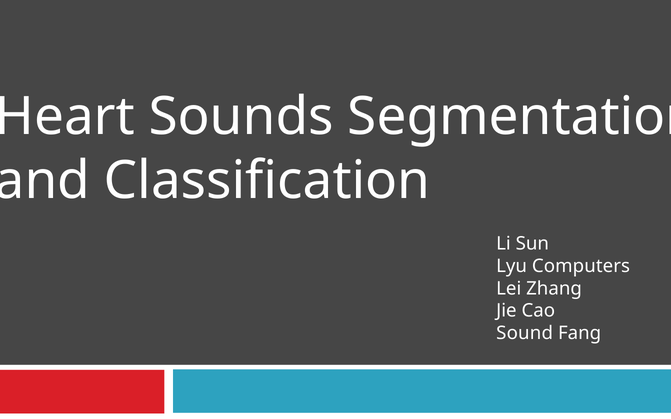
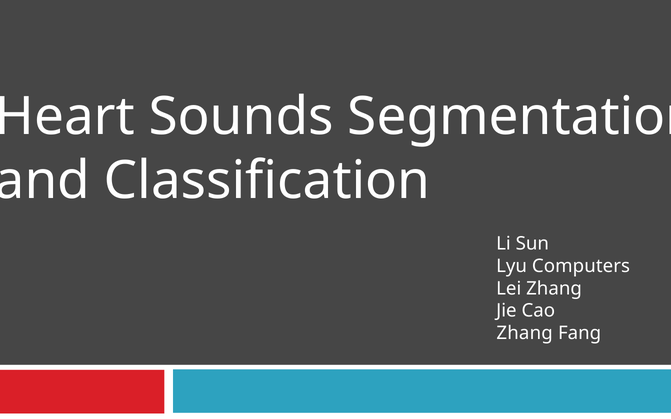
Sound: Sound -> Zhang (525, 333)
